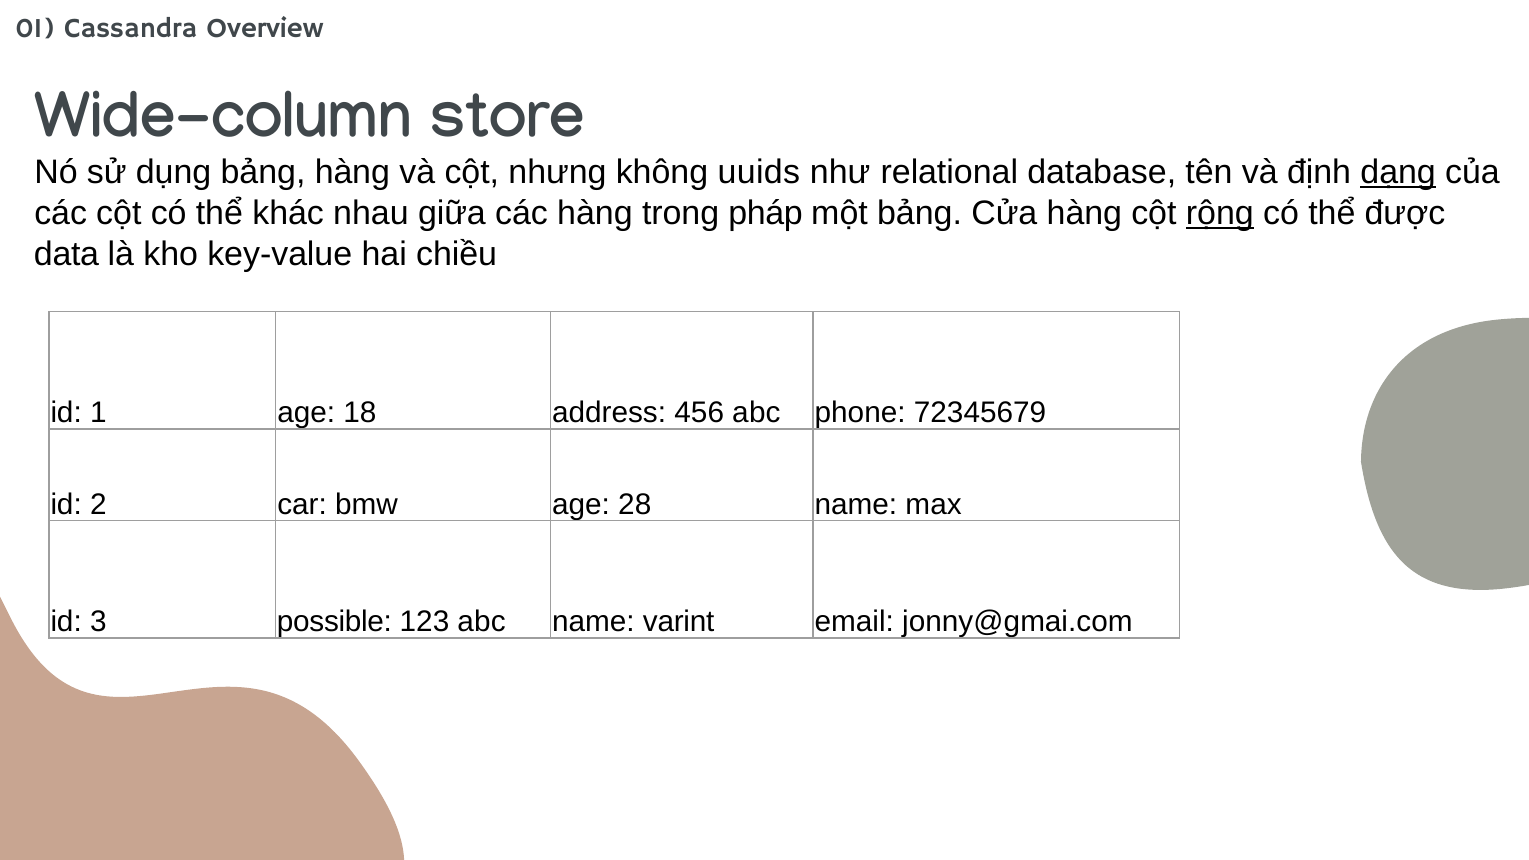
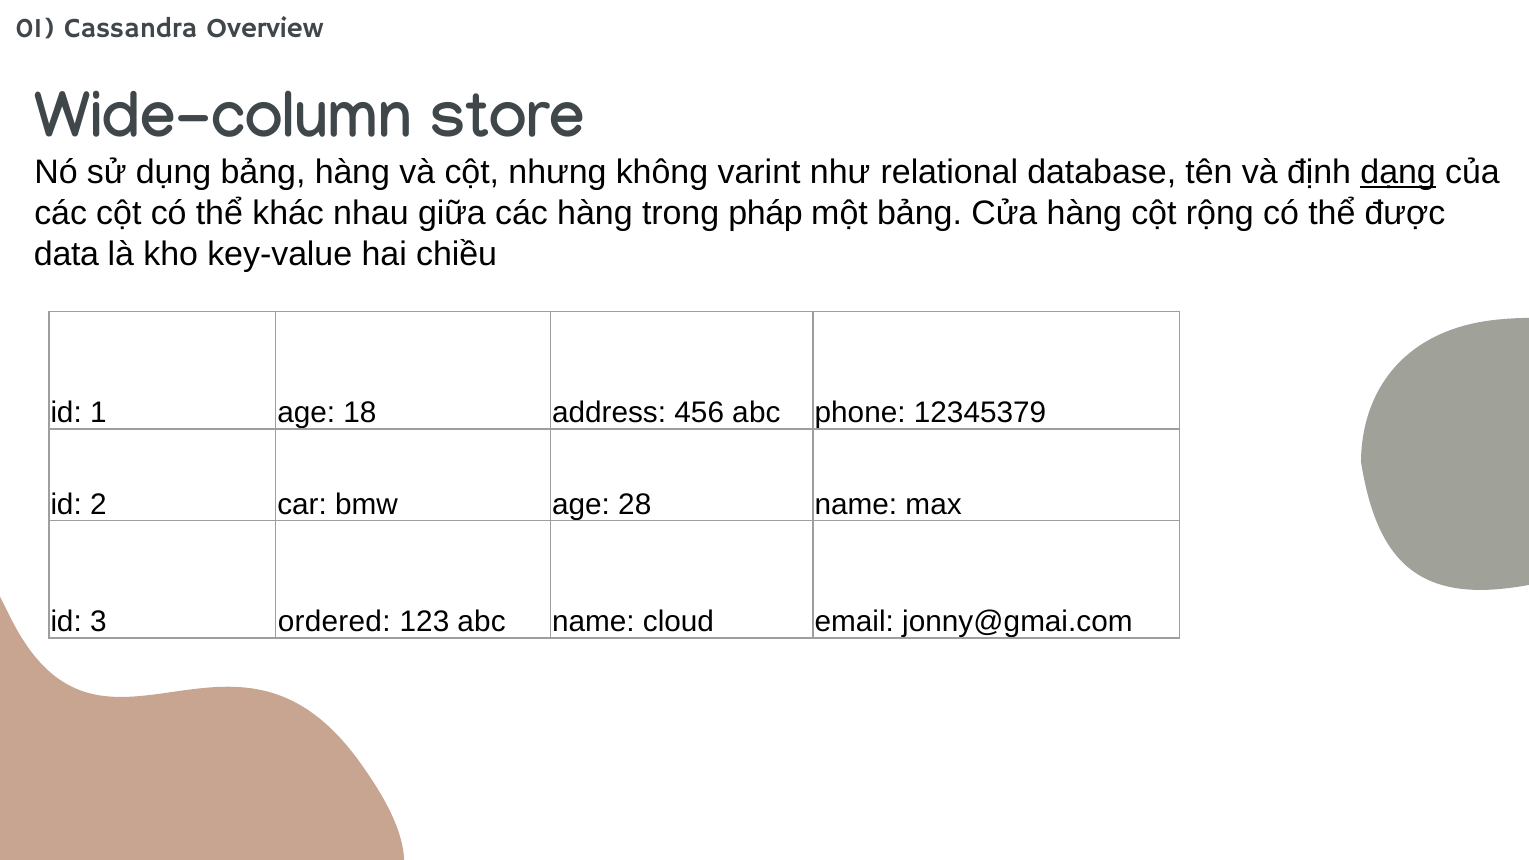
uuids: uuids -> varint (759, 172)
rộng underline: present -> none (1220, 213)
72345679: 72345679 -> 12345379 (980, 413)
possible: possible -> ordered (334, 622)
varint: varint -> cloud (678, 622)
